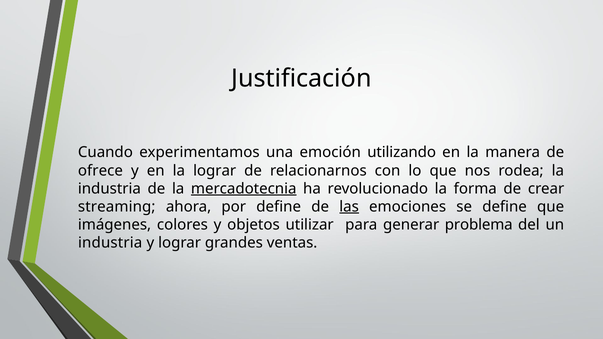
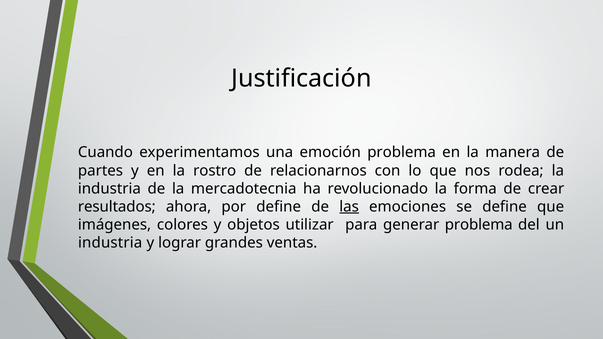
emoción utilizando: utilizando -> problema (402, 153)
ofrece: ofrece -> partes (100, 171)
la lograr: lograr -> rostro (215, 171)
mercadotecnia underline: present -> none (244, 189)
streaming: streaming -> resultados (117, 207)
